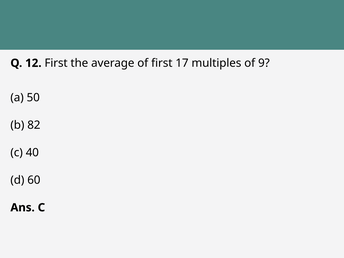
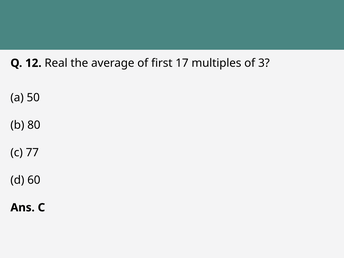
12 First: First -> Real (56, 63)
9: 9 -> 3 (264, 63)
82: 82 -> 80 (34, 125)
40: 40 -> 77 (32, 153)
